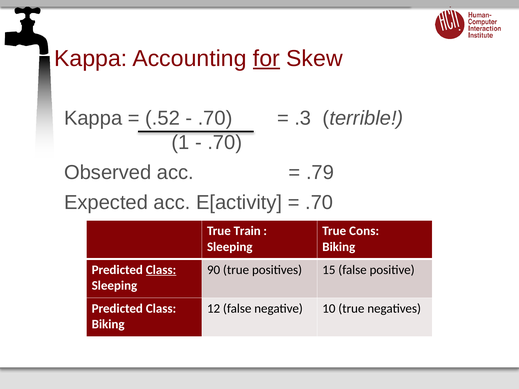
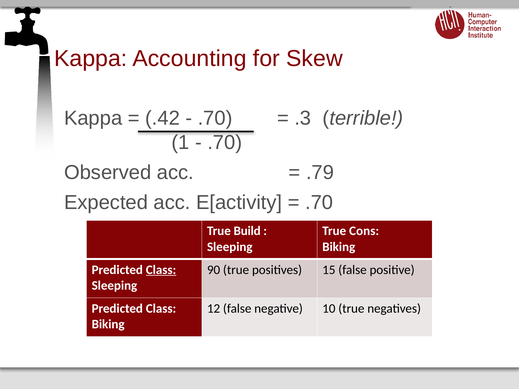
for underline: present -> none (266, 59)
.52: .52 -> .42 (163, 118)
Train: Train -> Build (247, 231)
